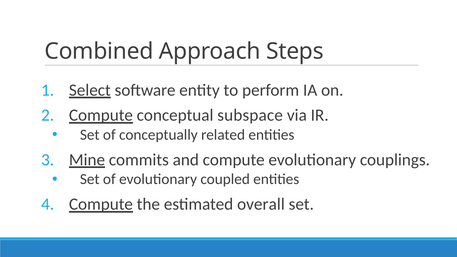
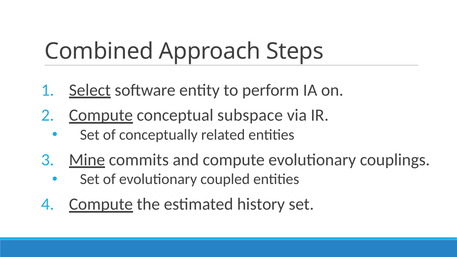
overall: overall -> history (261, 204)
